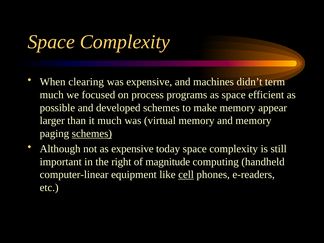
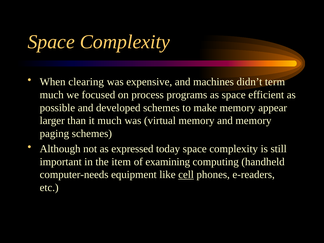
schemes underline: present -> none (92, 134)
as expensive: expensive -> expressed (132, 149)
right: right -> item (121, 162)
magnitude: magnitude -> examining (168, 162)
computer-linear: computer-linear -> computer-needs (74, 175)
